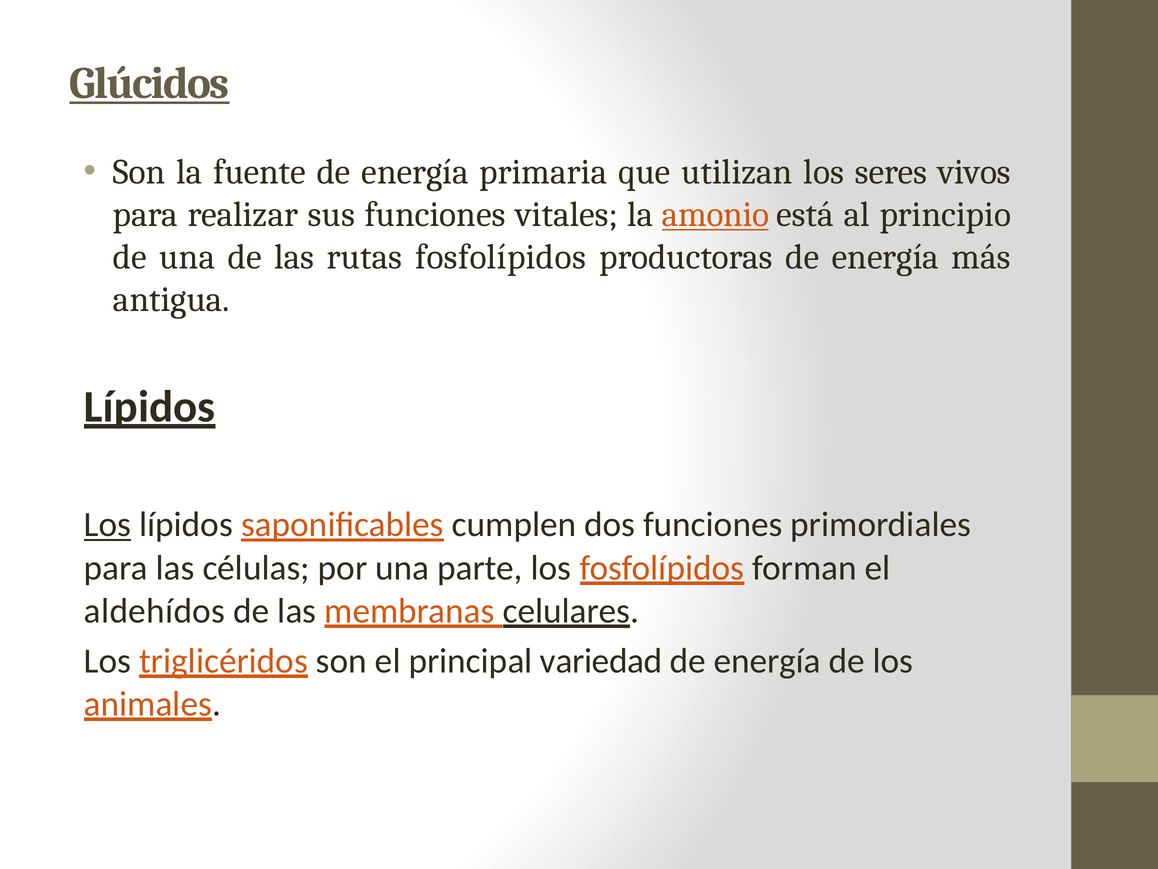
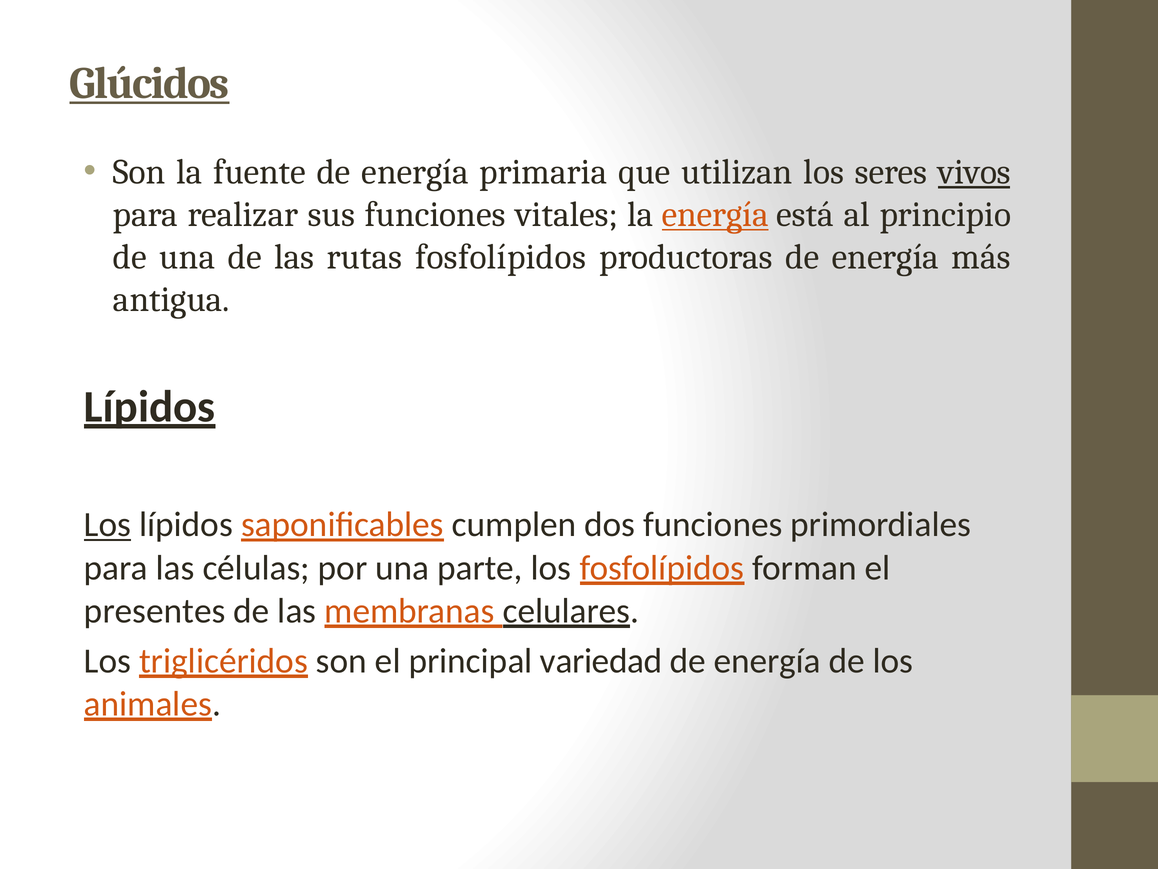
vivos underline: none -> present (974, 172)
la amonio: amonio -> energía (715, 214)
aldehídos: aldehídos -> presentes (155, 611)
